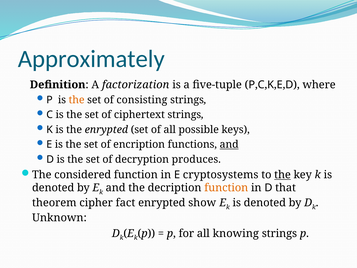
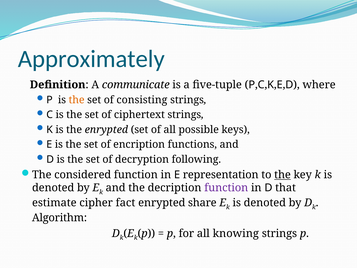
factorization: factorization -> communicate (136, 85)
and underline: present -> none (229, 144)
produces: produces -> following (196, 159)
cryptosystems: cryptosystems -> representation (221, 175)
function colour: orange -> purple (226, 188)
theorem: theorem -> estimate (54, 203)
show: show -> share (202, 203)
Unknown: Unknown -> Algorithm (59, 218)
